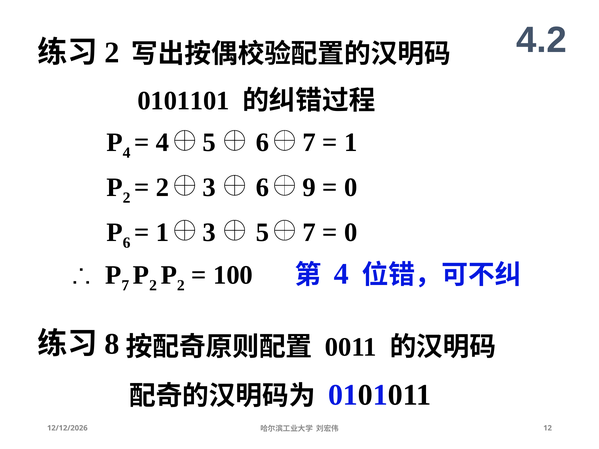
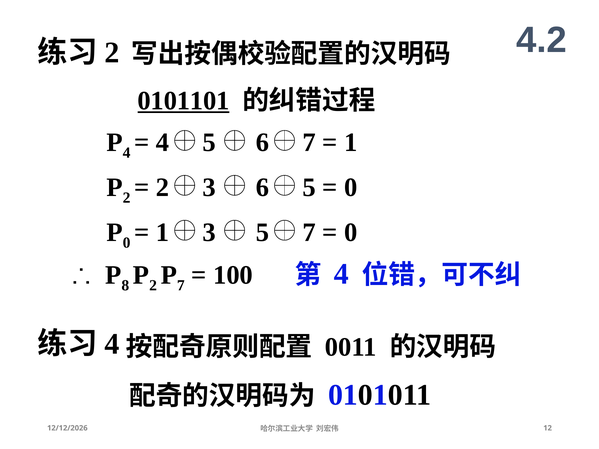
0101101 underline: none -> present (184, 101)
6 9: 9 -> 5 (309, 187)
6: 6 -> 0 (127, 243)
7: 7 -> 8 (125, 286)
2: 2 -> 7 (181, 286)
8: 8 -> 4 (112, 344)
